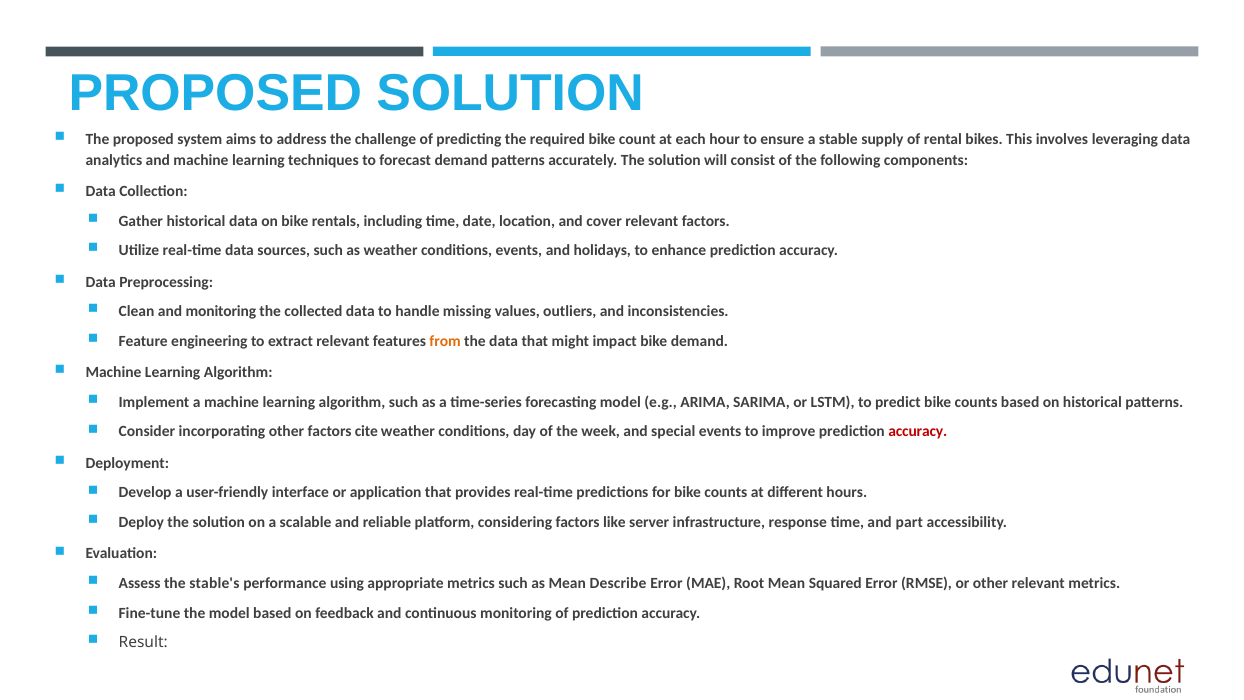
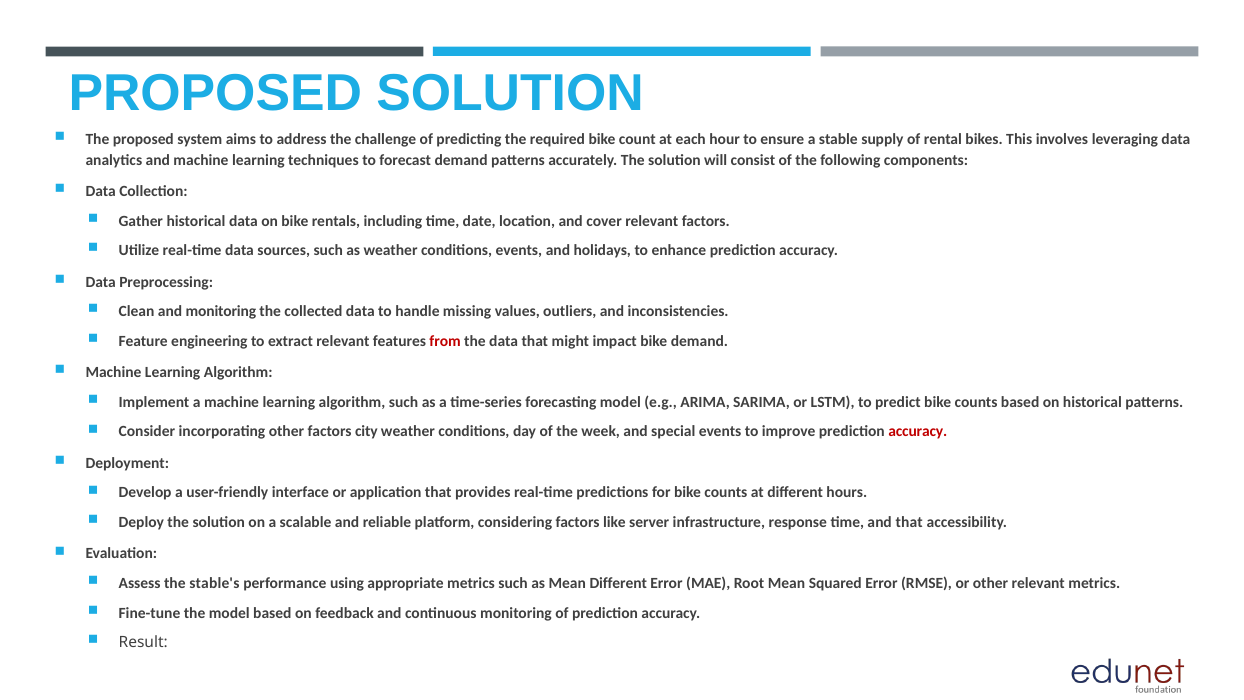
from colour: orange -> red (445, 341)
cite: cite -> city (366, 432)
and part: part -> that (909, 522)
Mean Describe: Describe -> Different (618, 583)
